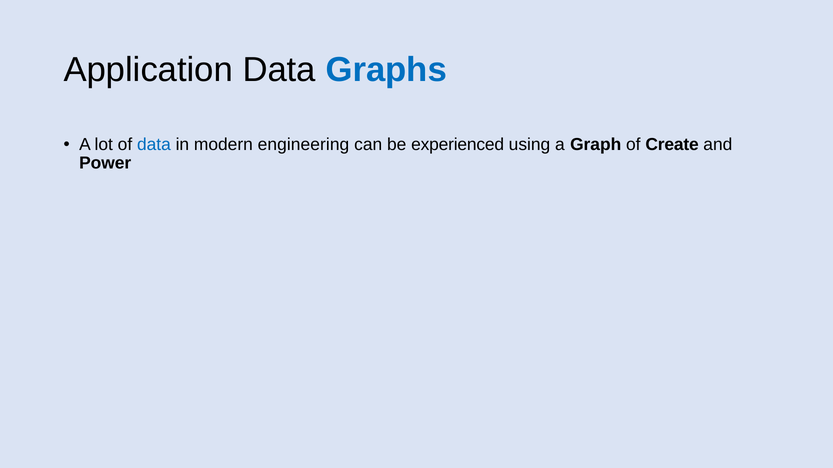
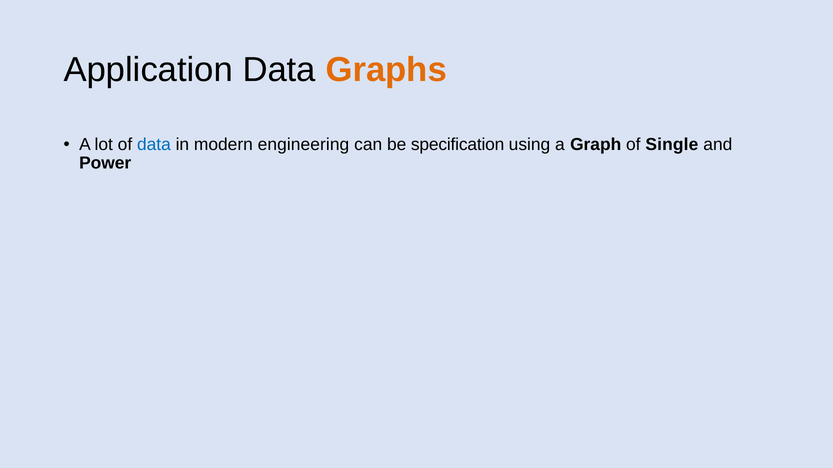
Graphs colour: blue -> orange (386, 70)
experienced: experienced -> specification (458, 145)
Create: Create -> Single (672, 145)
